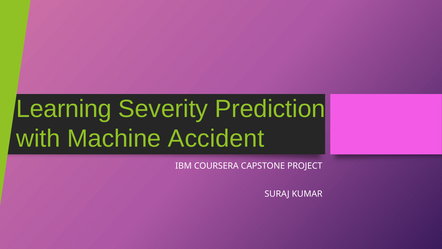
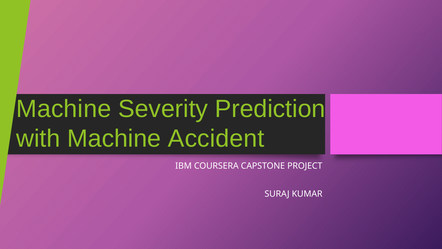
Learning: Learning -> Machine (64, 109)
